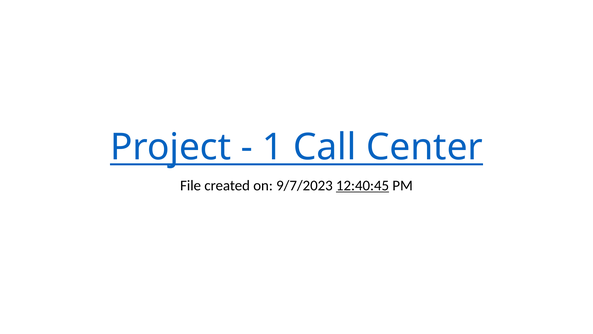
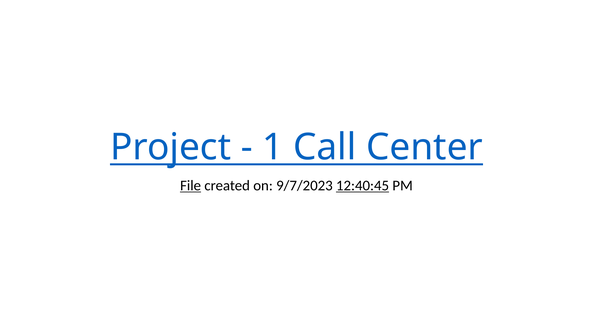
File underline: none -> present (191, 185)
